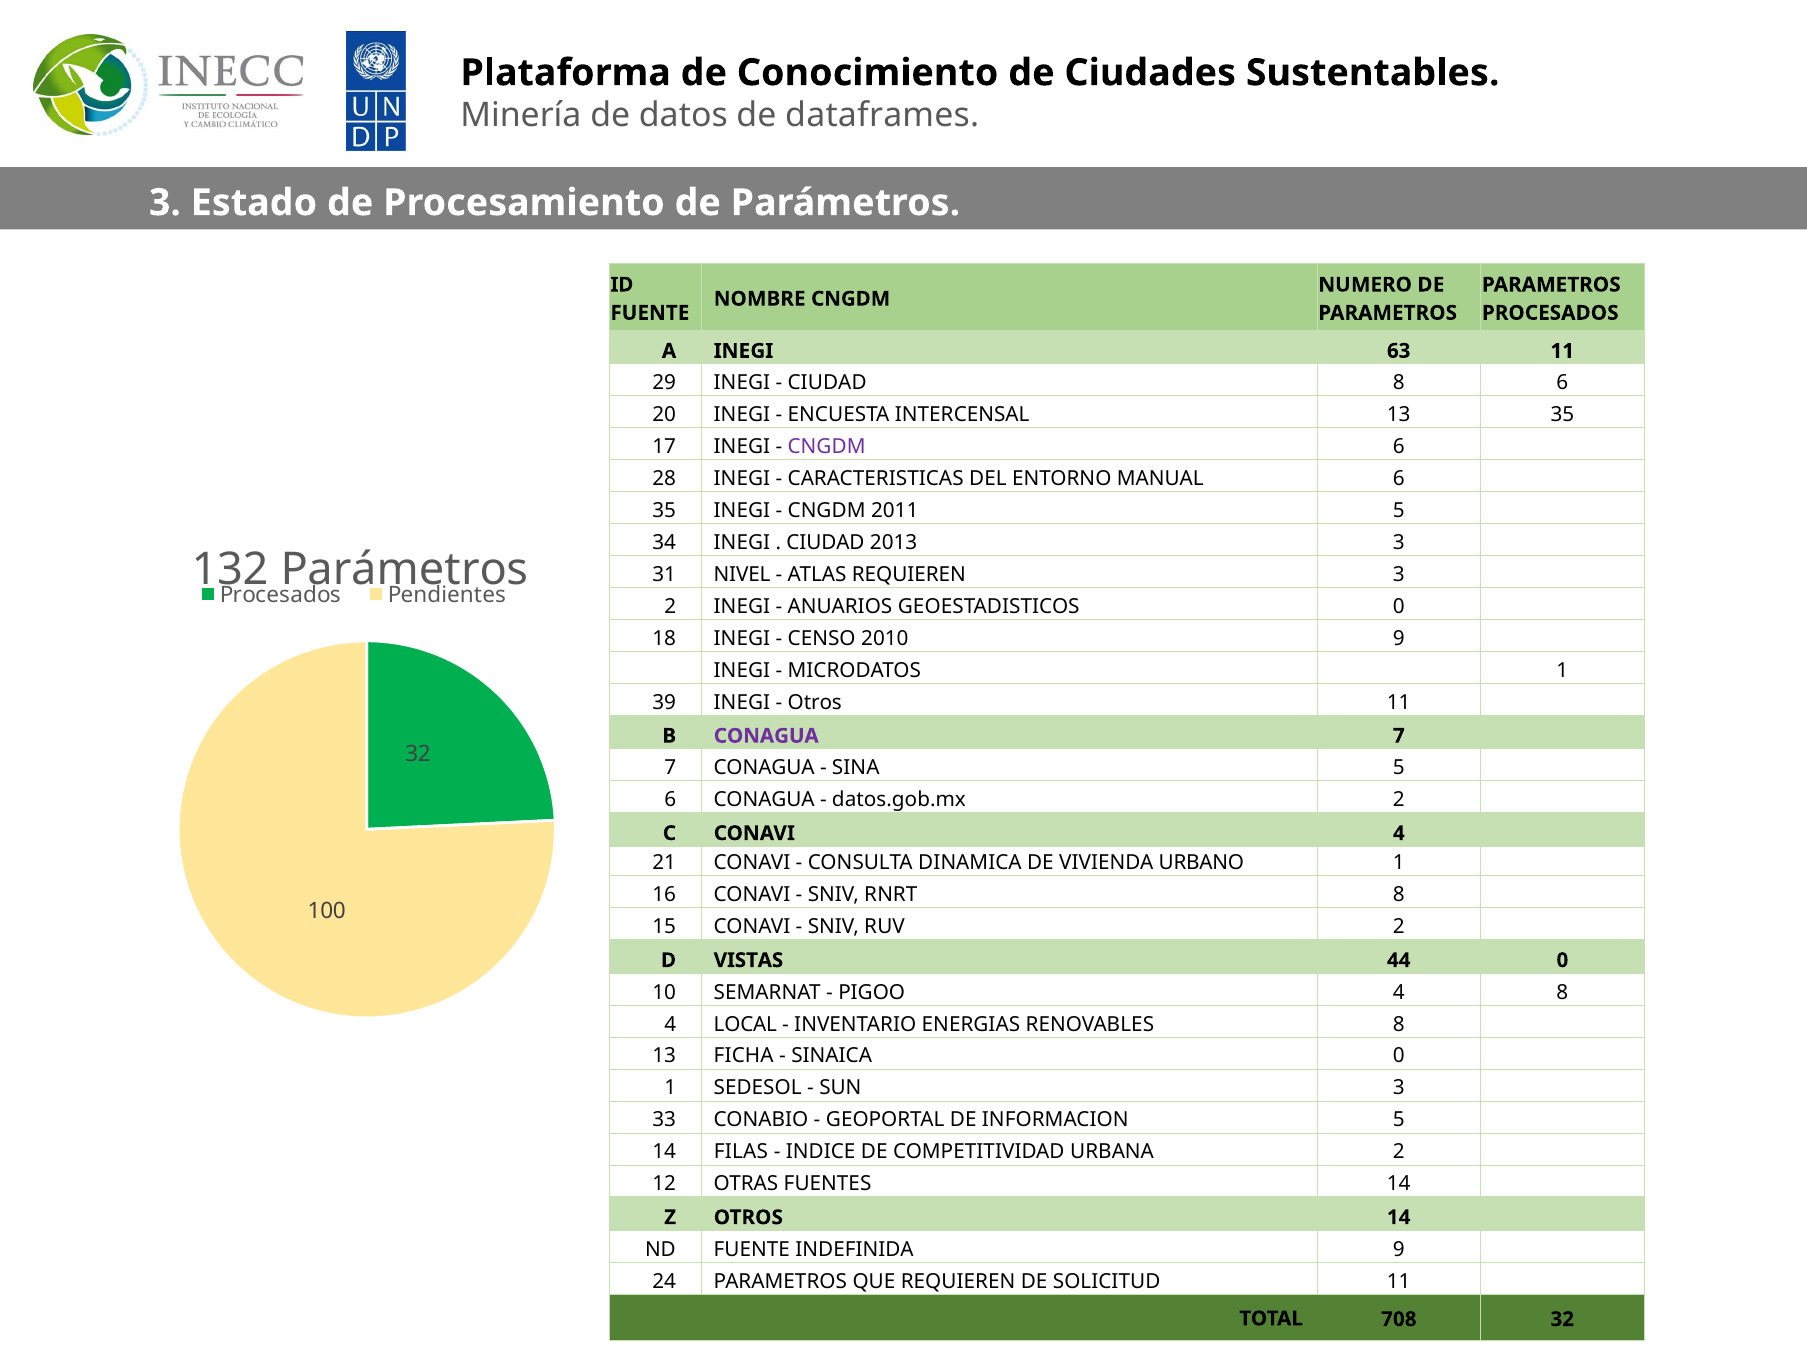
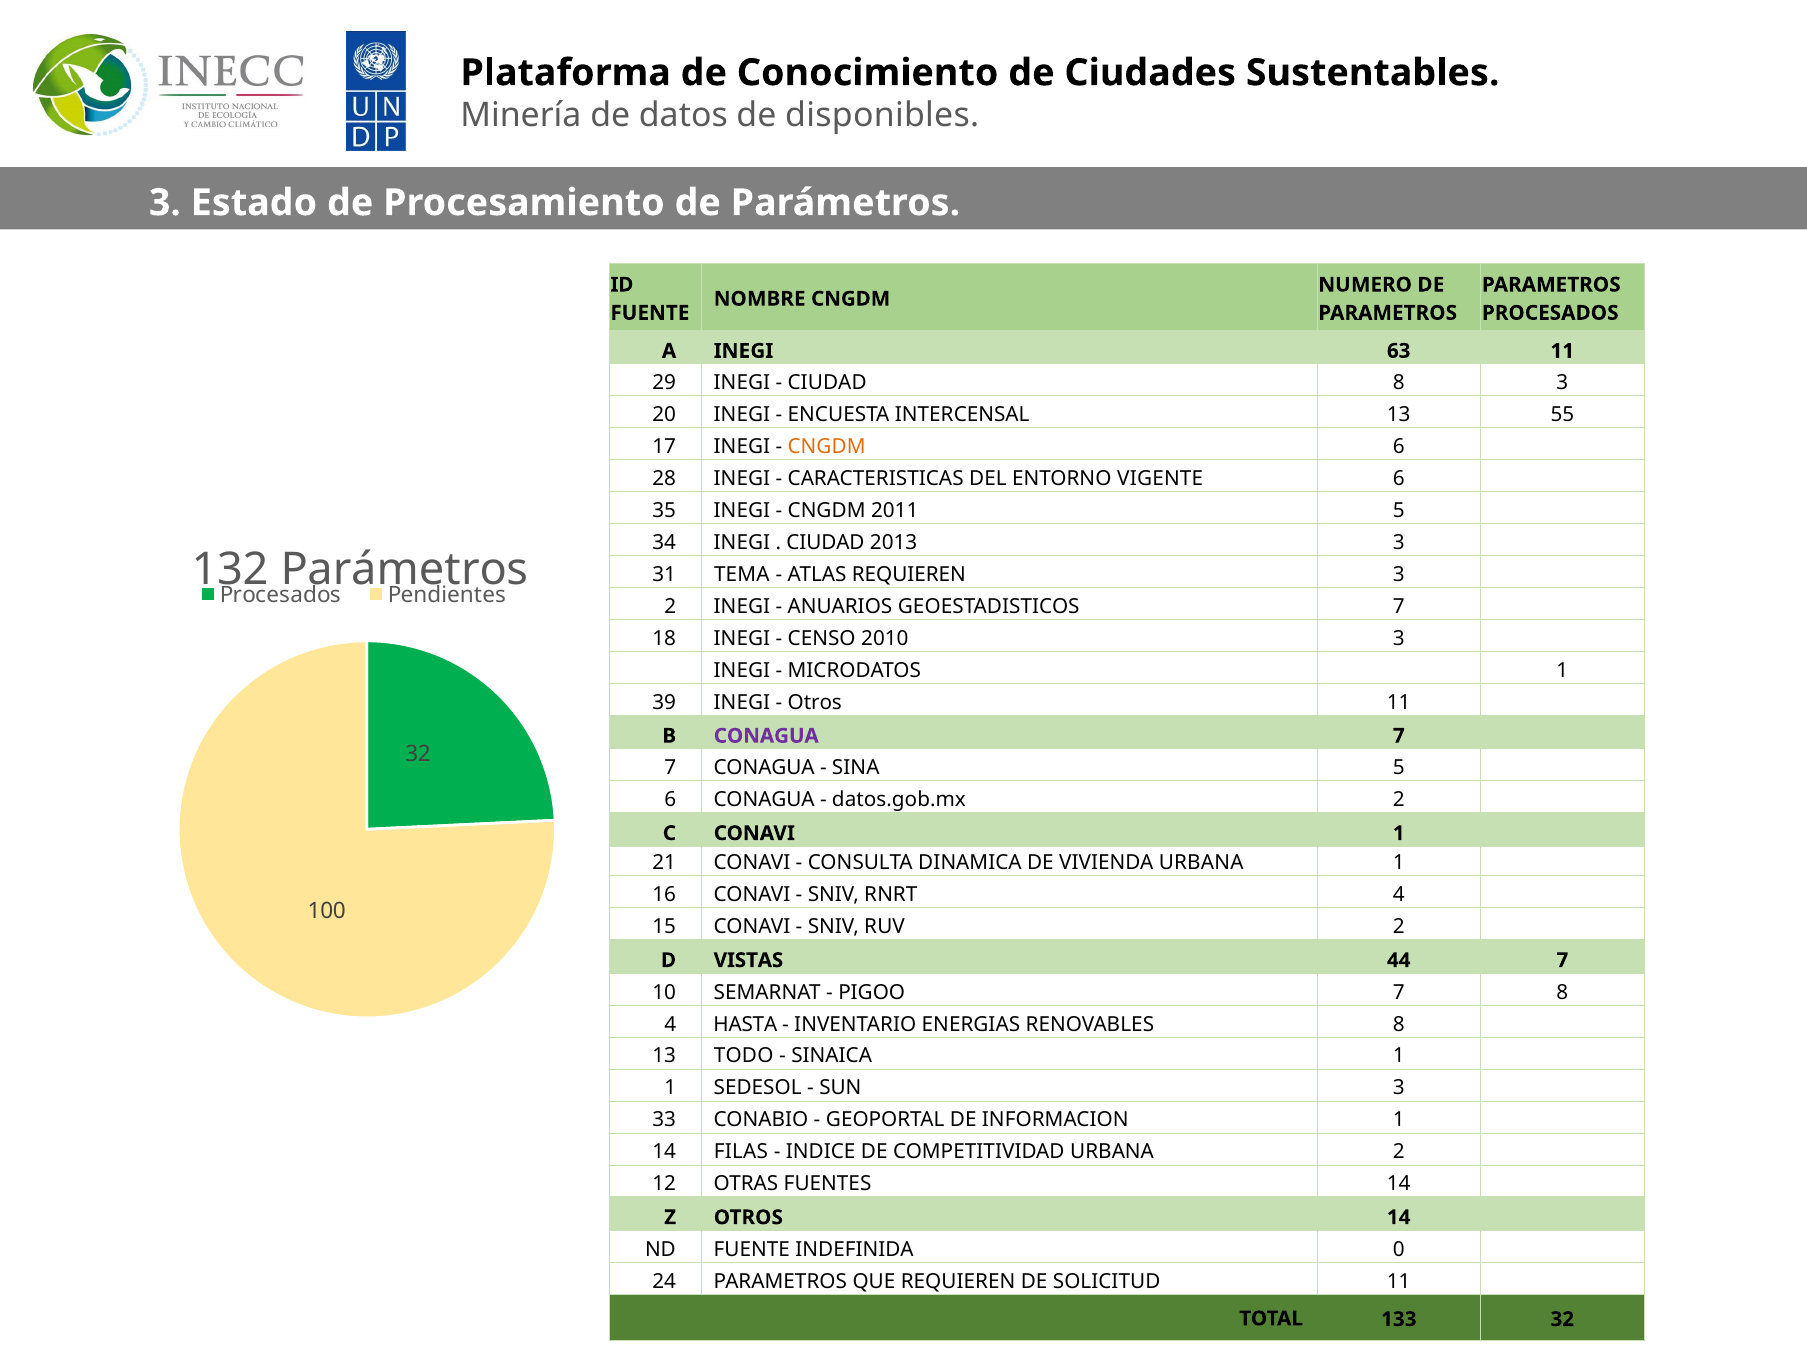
dataframes: dataframes -> disponibles (882, 115)
8 6: 6 -> 3 (1562, 383)
13 35: 35 -> 55 (1562, 415)
CNGDM colour: purple -> orange (827, 447)
MANUAL: MANUAL -> VIGENTE (1160, 479)
NIVEL: NIVEL -> TEMA (742, 575)
GEOESTADISTICOS 0: 0 -> 7 (1399, 607)
2010 9: 9 -> 3 (1399, 639)
CONAVI 4: 4 -> 1 (1399, 833)
VIVIENDA URBANO: URBANO -> URBANA (1201, 863)
RNRT 8: 8 -> 4 (1399, 895)
44 0: 0 -> 7 (1562, 960)
PIGOO 4: 4 -> 7 (1399, 992)
LOCAL: LOCAL -> HASTA (745, 1024)
FICHA: FICHA -> TODO (744, 1056)
SINAICA 0: 0 -> 1 (1399, 1056)
INFORMACION 5: 5 -> 1 (1399, 1120)
INDEFINIDA 9: 9 -> 0 (1399, 1250)
708: 708 -> 133 (1399, 1319)
